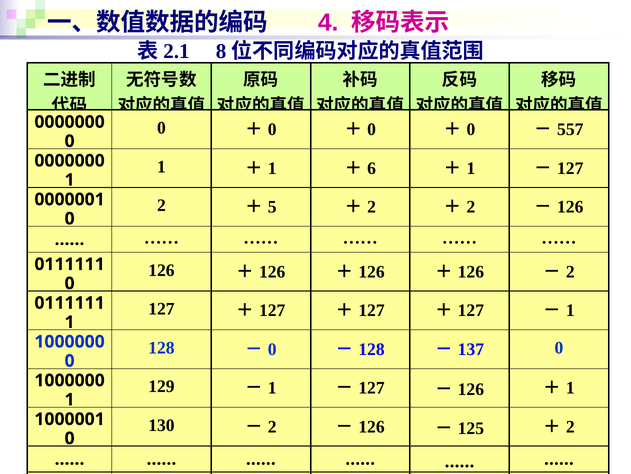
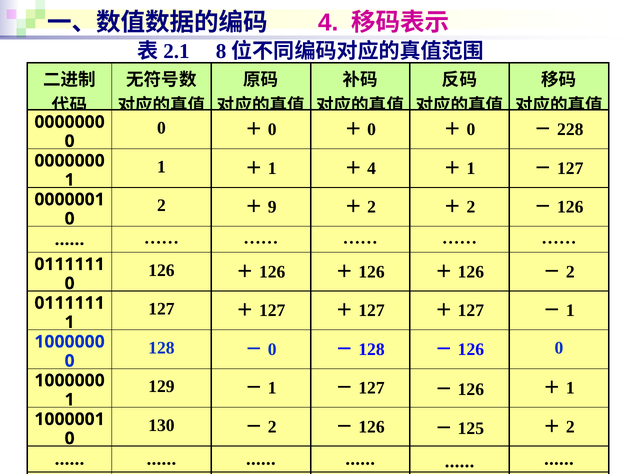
557: 557 -> 228 (570, 129)
6: 6 -> 4 (372, 168)
5: 5 -> 9 (272, 207)
137: 137 -> 126 (471, 349)
